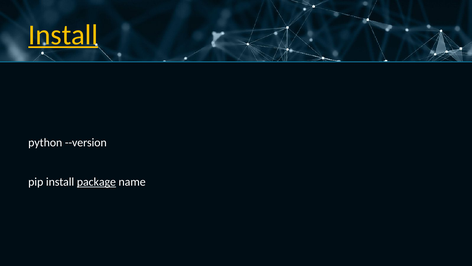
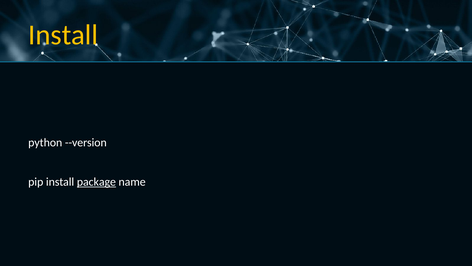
Install underline: present -> none (63, 35)
